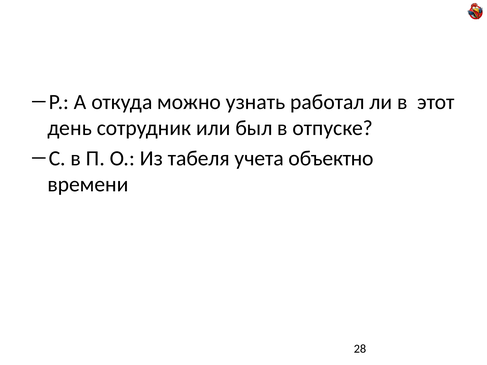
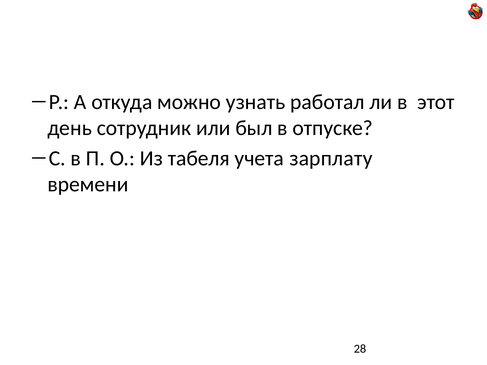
объектно: объектно -> зарплату (331, 158)
